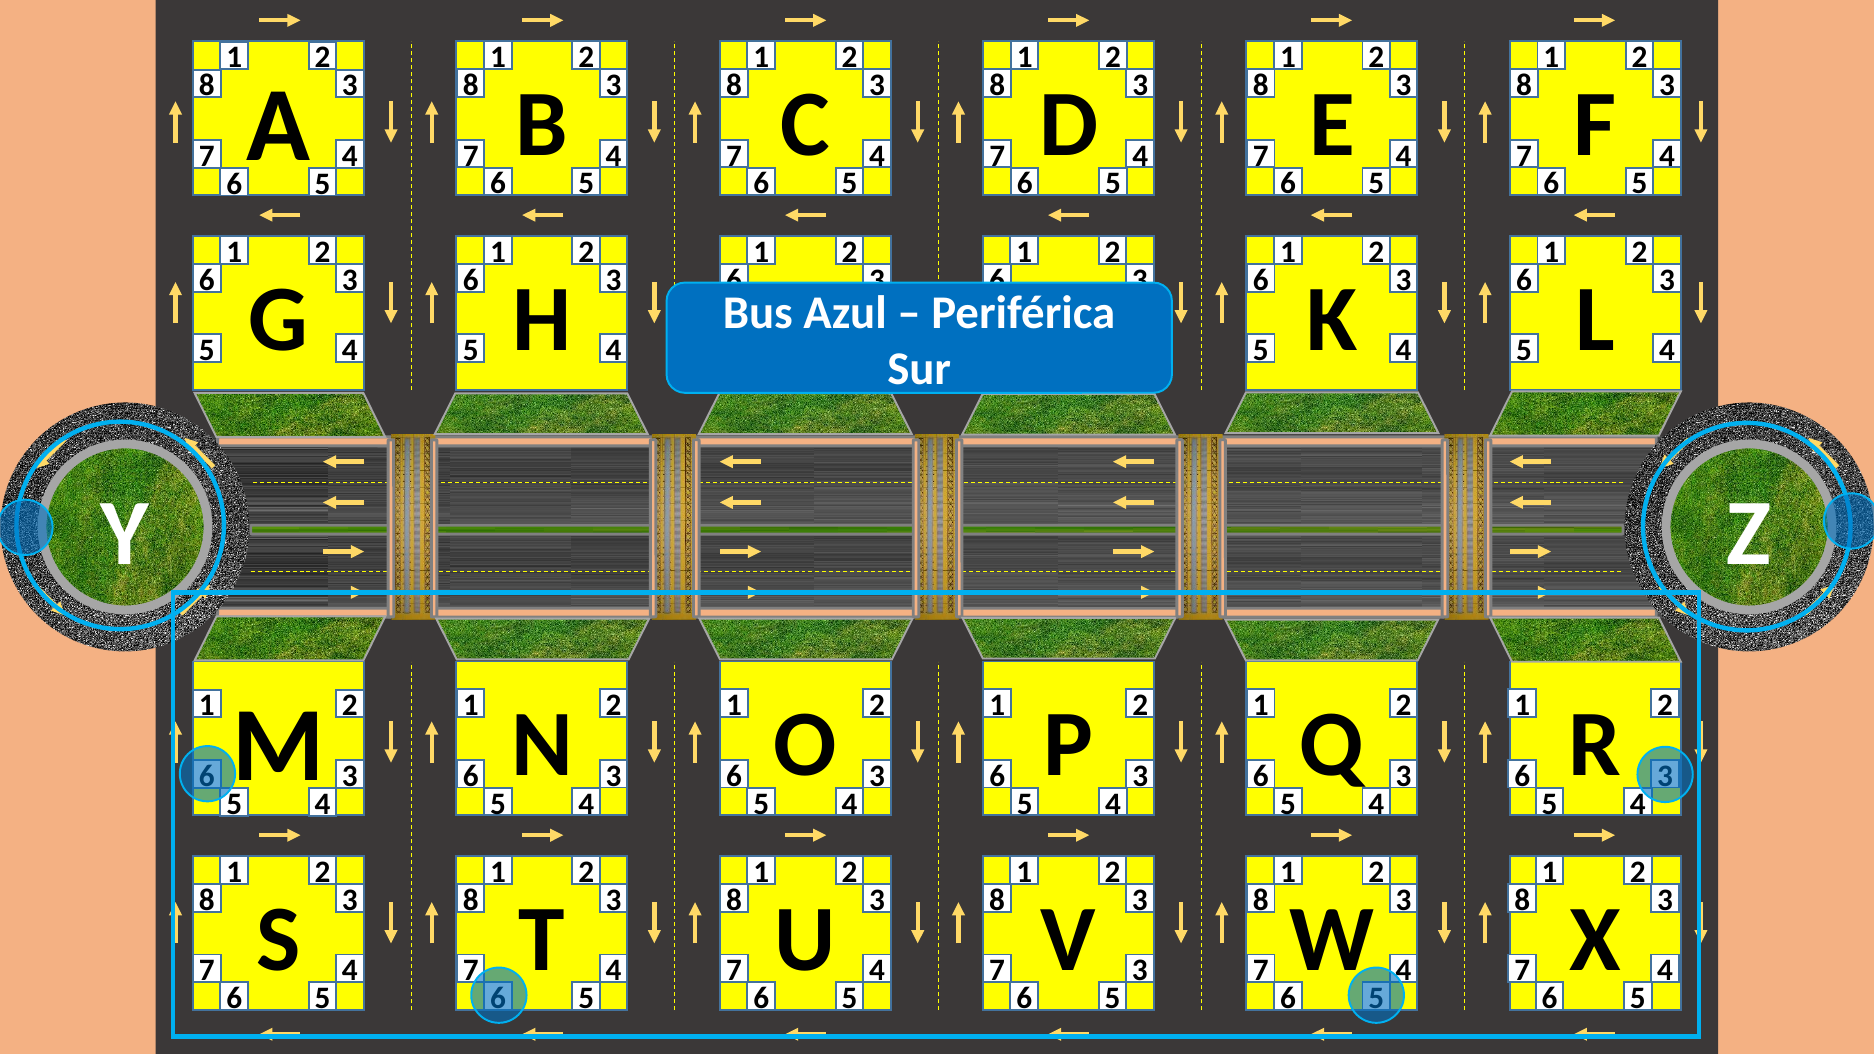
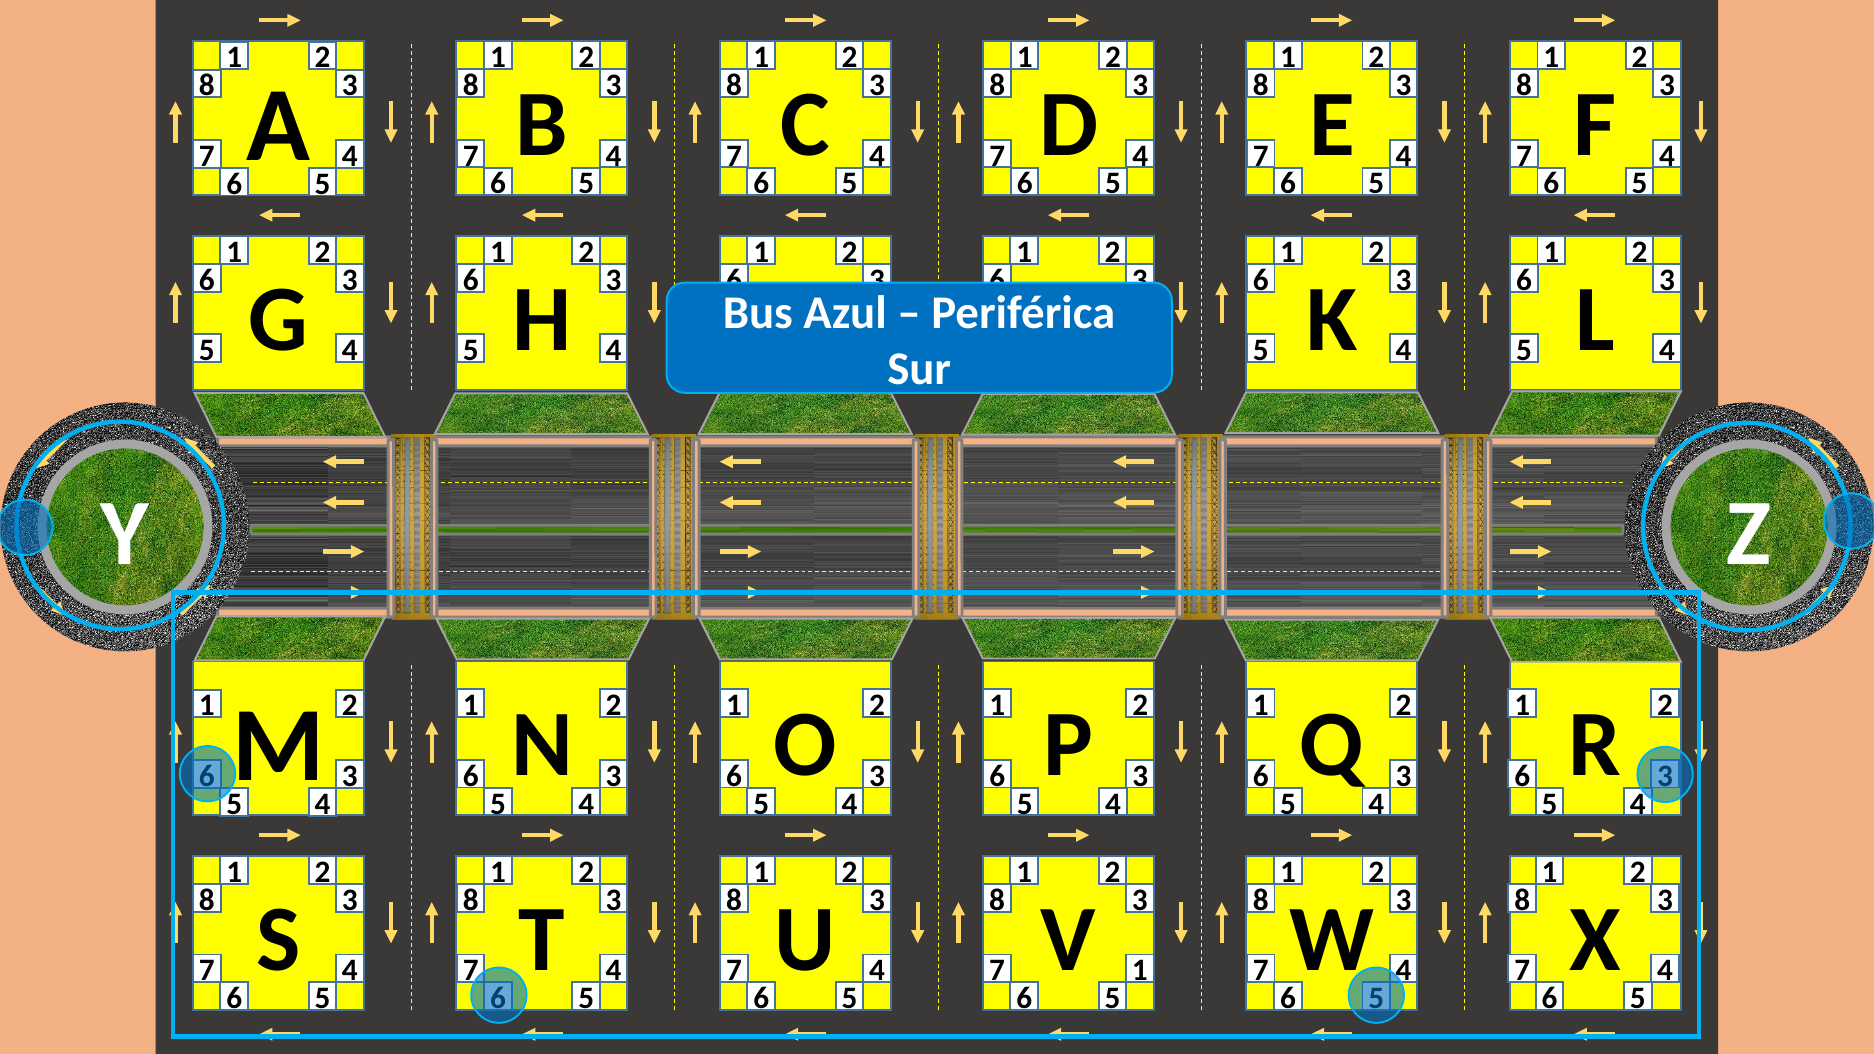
7 3: 3 -> 1 (1140, 971)
